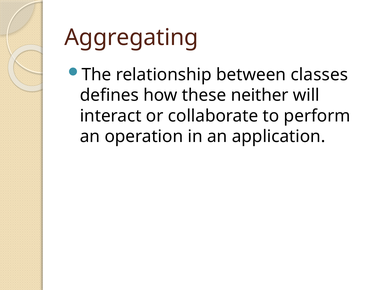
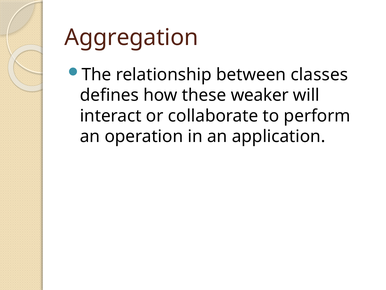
Aggregating: Aggregating -> Aggregation (131, 37)
neither: neither -> weaker (260, 95)
